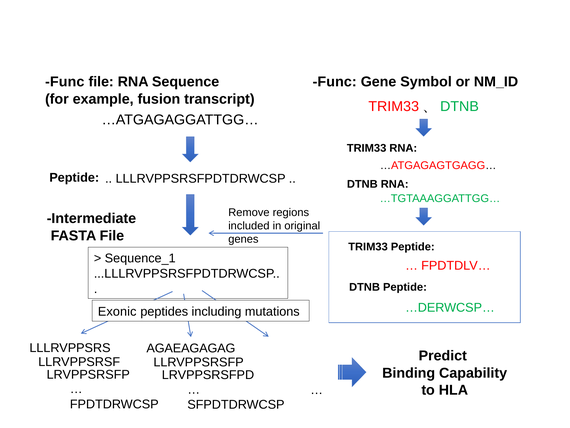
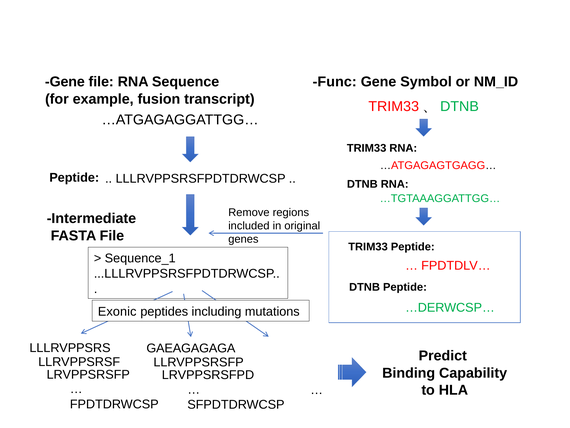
Func: Func -> Gene (65, 82)
AGAEAGAGAG: AGAEAGAGAG -> GAEAGAGAGA (191, 348)
